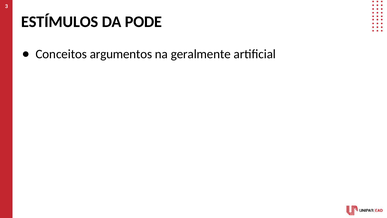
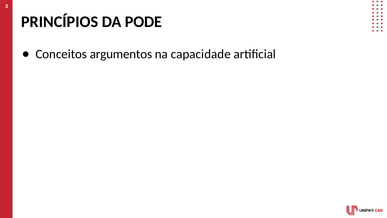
ESTÍMULOS: ESTÍMULOS -> PRINCÍPIOS (60, 22)
geralmente: geralmente -> capacidade (201, 54)
